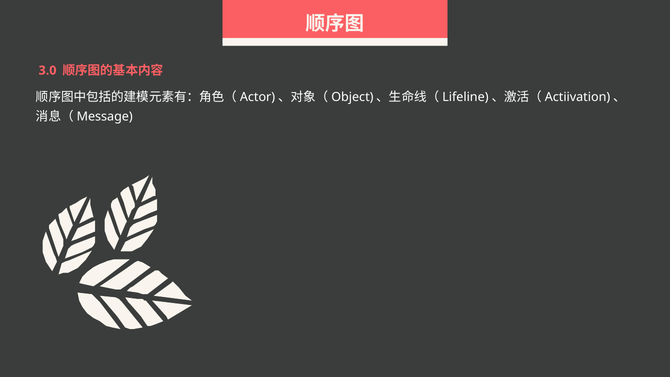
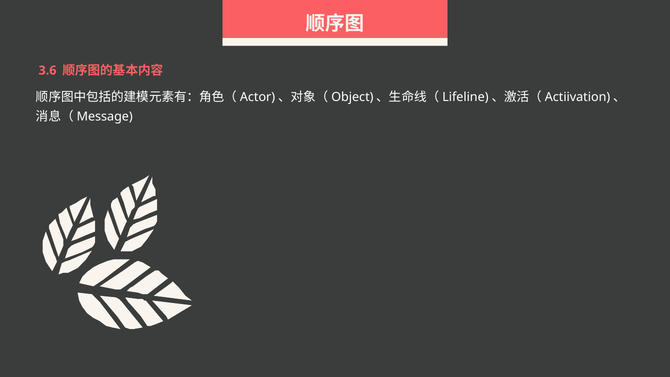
3.0: 3.0 -> 3.6 (48, 70)
